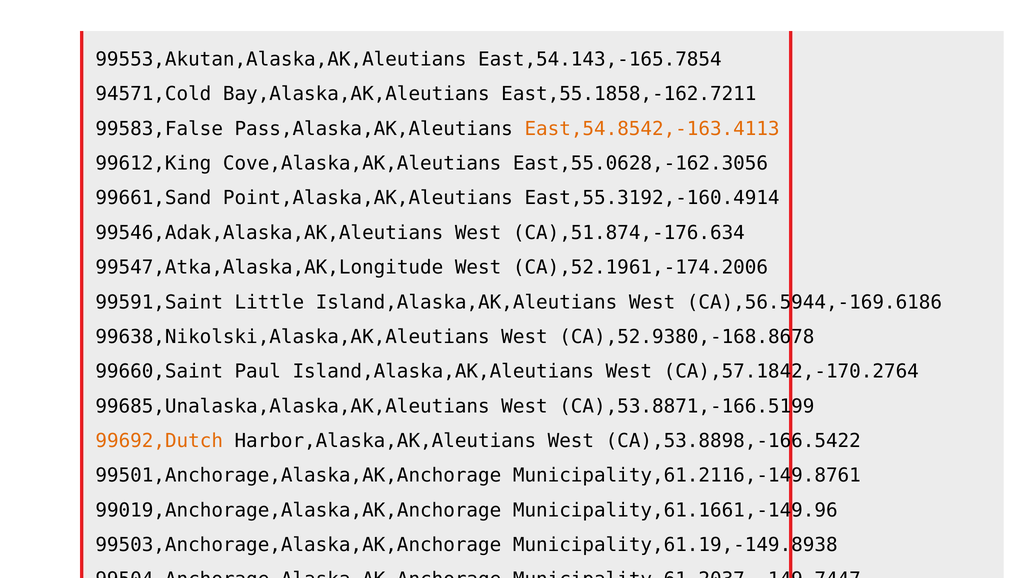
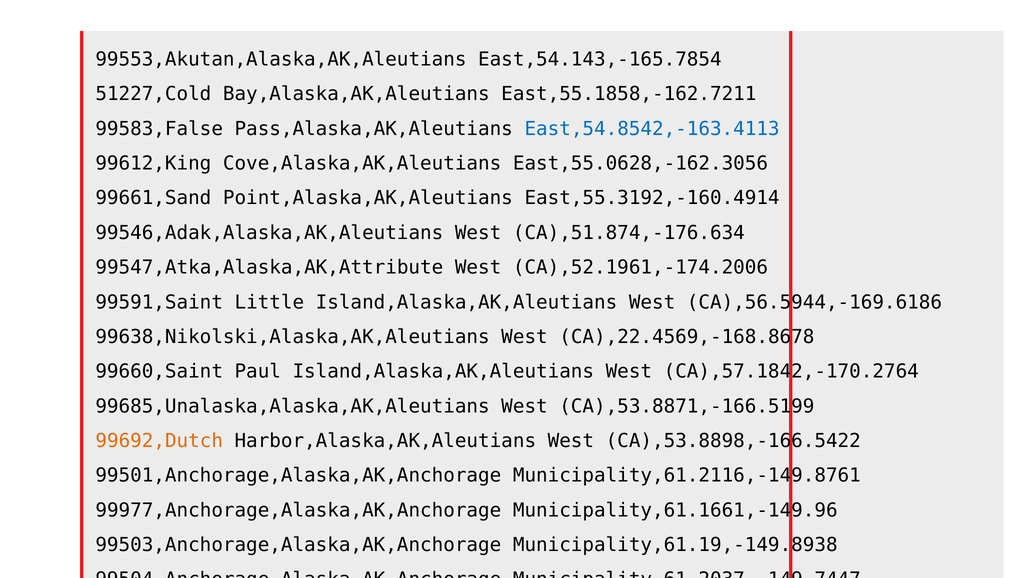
94571,Cold: 94571,Cold -> 51227,Cold (153, 94)
East,54.8542,-163.4113 colour: orange -> blue (652, 129)
99547,Atka,Alaska,AK,Longitude: 99547,Atka,Alaska,AK,Longitude -> 99547,Atka,Alaska,AK,Attribute (269, 268)
CA),52.9380,-168.8678: CA),52.9380,-168.8678 -> CA),22.4569,-168.8678 (687, 337)
99019,Anchorage,Alaska,AK,Anchorage: 99019,Anchorage,Alaska,AK,Anchorage -> 99977,Anchorage,Alaska,AK,Anchorage (298, 510)
